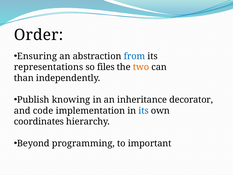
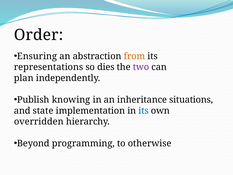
from colour: blue -> orange (134, 56)
files: files -> dies (106, 67)
two colour: orange -> purple (141, 67)
than: than -> plan (24, 78)
decorator: decorator -> situations (191, 100)
code: code -> state (43, 111)
coordinates: coordinates -> overridden (39, 121)
important: important -> otherwise (150, 143)
